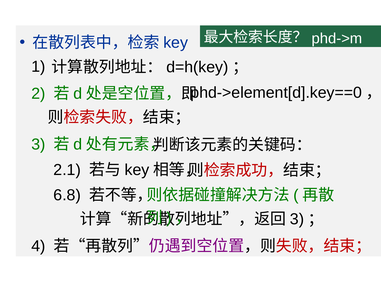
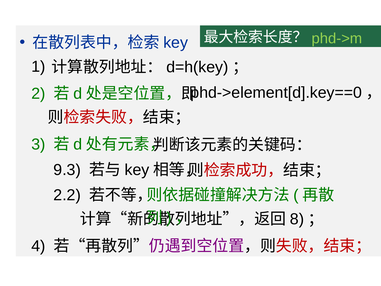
phd->m colour: white -> light green (337, 38)
2.1: 2.1 -> 9.3 (67, 170)
6.8: 6.8 -> 2.2 (67, 195)
3: 3 -> 8 (297, 219)
